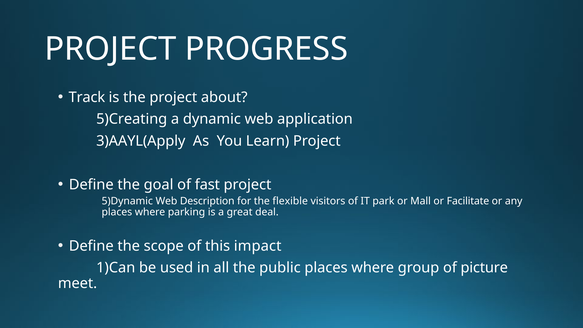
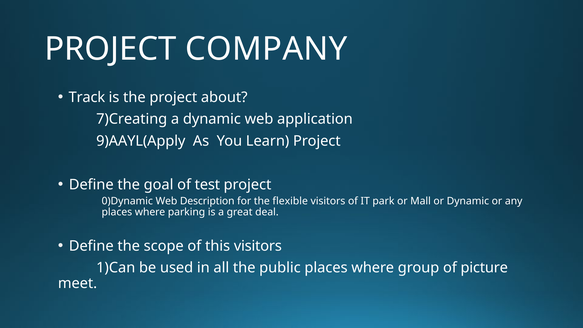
PROGRESS: PROGRESS -> COMPANY (266, 49)
5)Creating: 5)Creating -> 7)Creating (132, 119)
3)AAYL(Apply: 3)AAYL(Apply -> 9)AAYL(Apply (141, 141)
fast: fast -> test (207, 185)
5)Dynamic: 5)Dynamic -> 0)Dynamic (127, 201)
or Facilitate: Facilitate -> Dynamic (468, 201)
this impact: impact -> visitors (258, 246)
